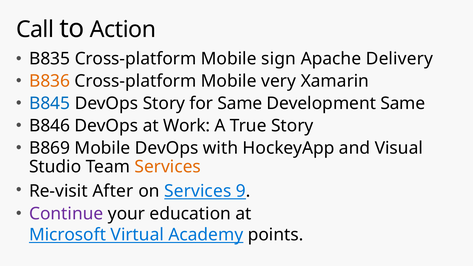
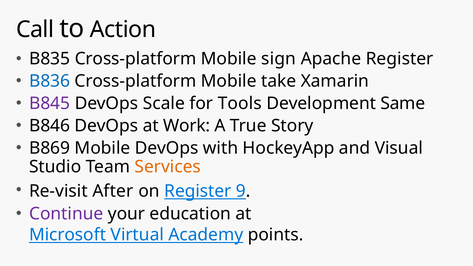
Apache Delivery: Delivery -> Register (400, 59)
B836 colour: orange -> blue (50, 81)
very: very -> take (279, 81)
B845 colour: blue -> purple (50, 103)
DevOps Story: Story -> Scale (164, 103)
for Same: Same -> Tools (240, 103)
on Services: Services -> Register (198, 191)
